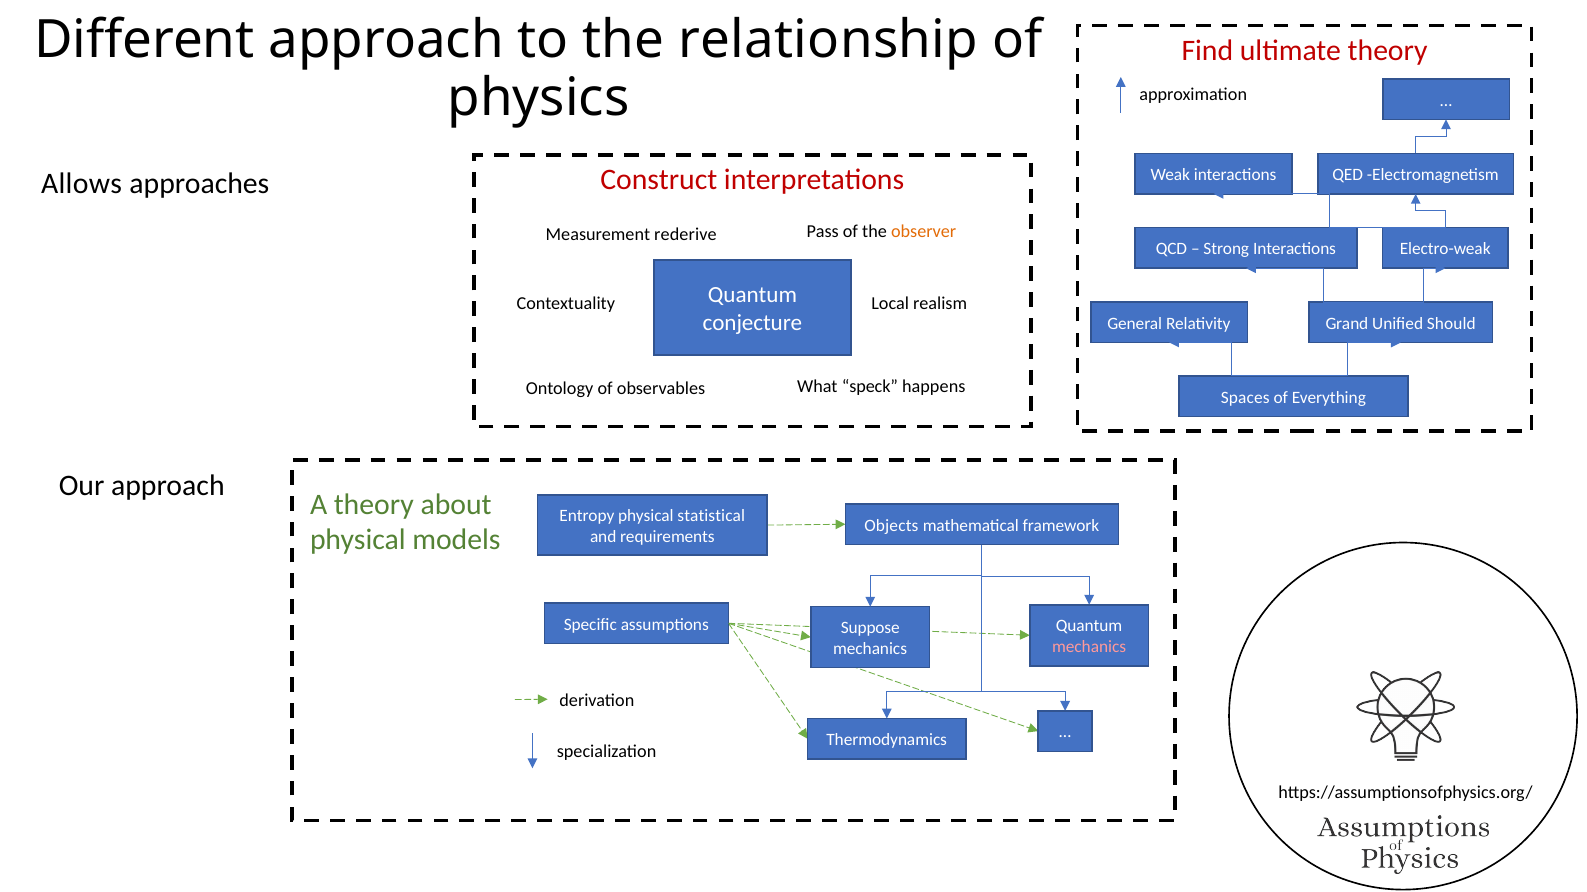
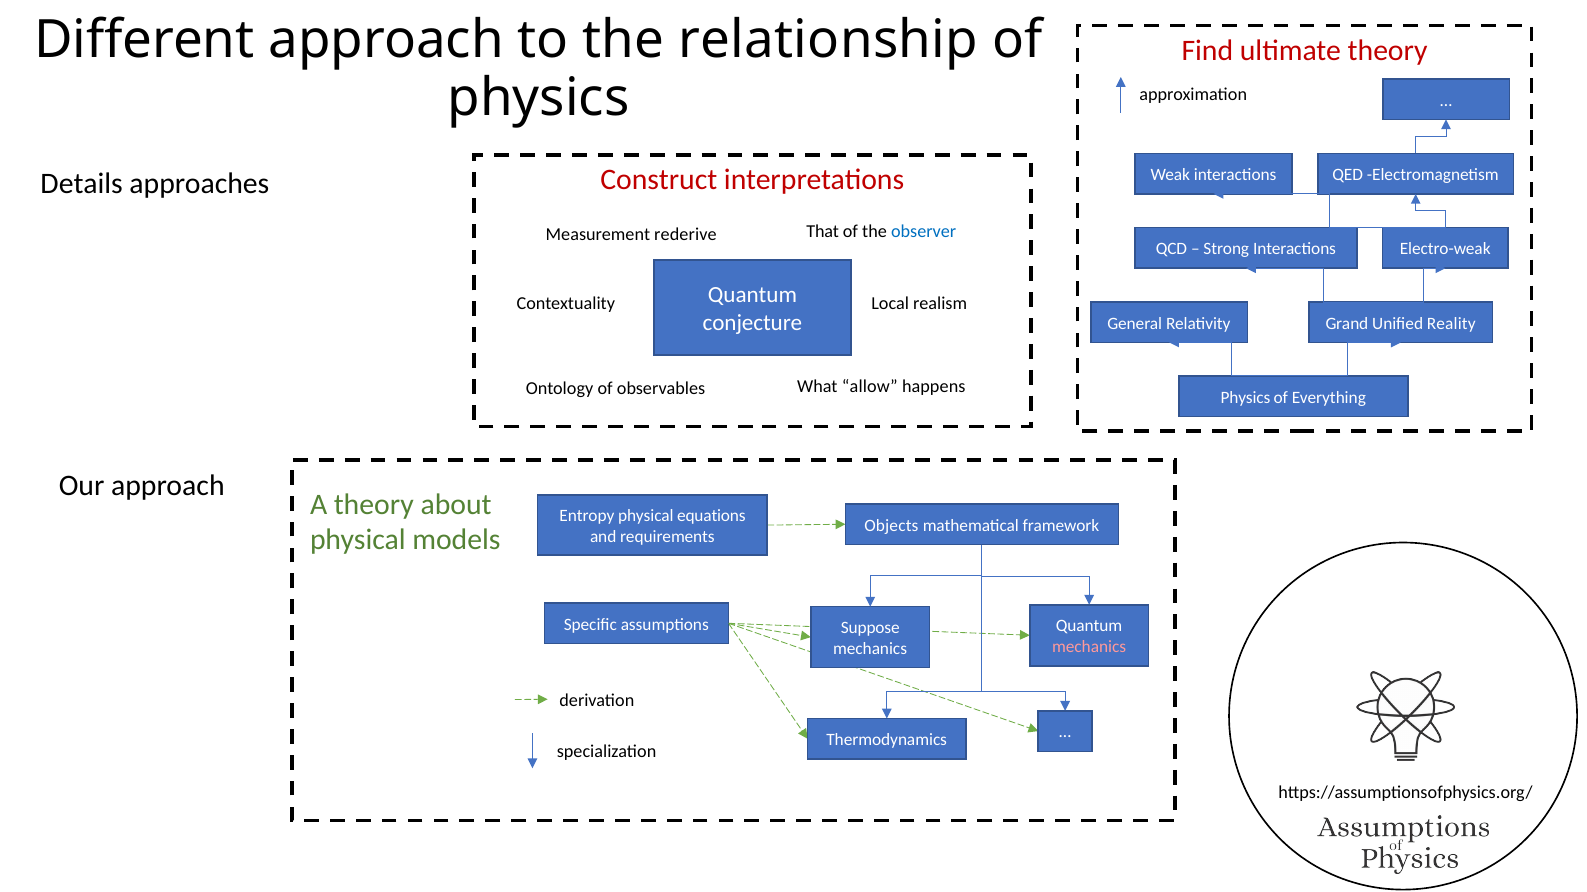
Allows: Allows -> Details (82, 184)
Pass: Pass -> That (823, 232)
observer colour: orange -> blue (924, 232)
Should: Should -> Reality (1451, 324)
speck: speck -> allow (870, 387)
Spaces: Spaces -> Physics (1245, 398)
statistical: statistical -> equations (711, 516)
